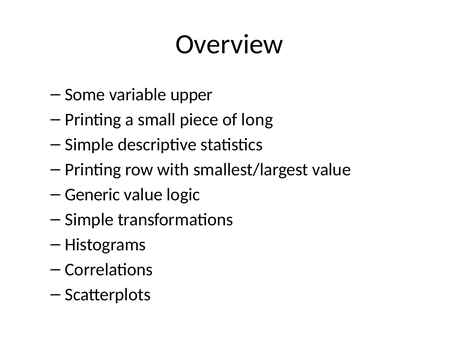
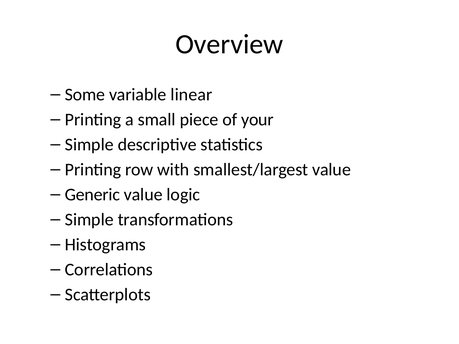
upper: upper -> linear (191, 95)
long: long -> your (257, 120)
